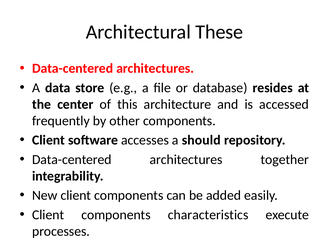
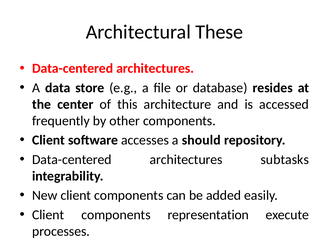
together: together -> subtasks (285, 159)
characteristics: characteristics -> representation (208, 215)
